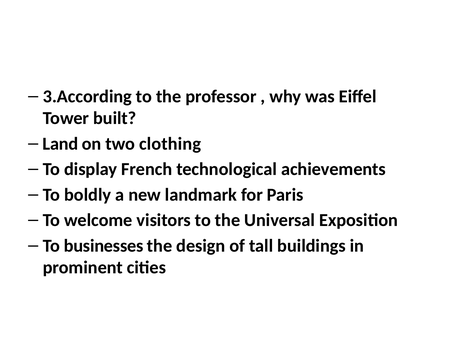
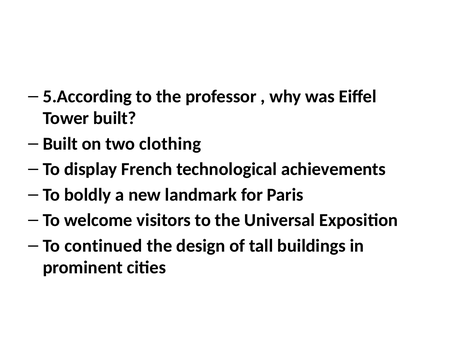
3.According: 3.According -> 5.According (87, 97)
Land: Land -> Built (60, 144)
businesses: businesses -> continued (103, 246)
